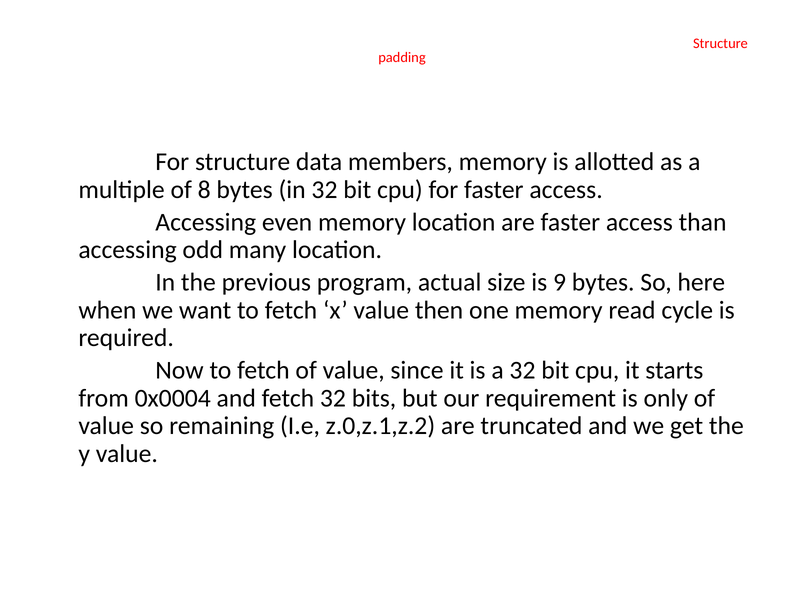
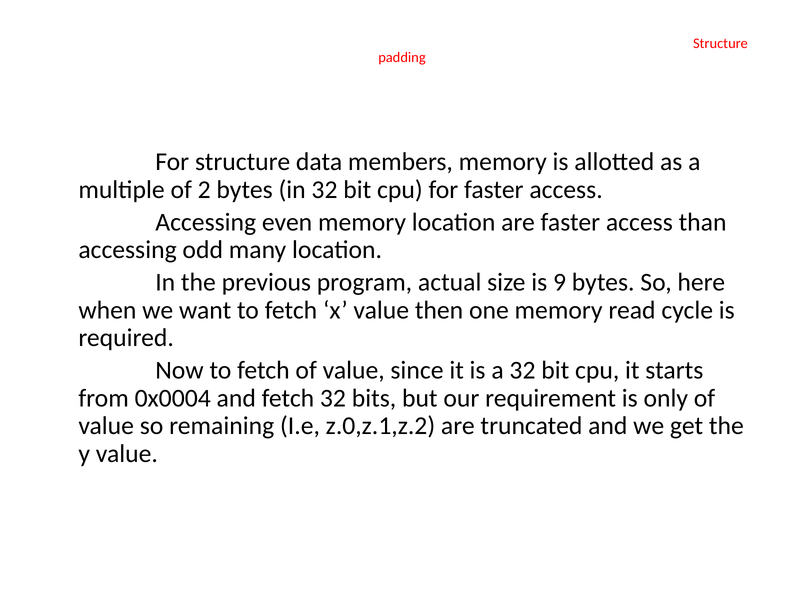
8: 8 -> 2 (204, 190)
